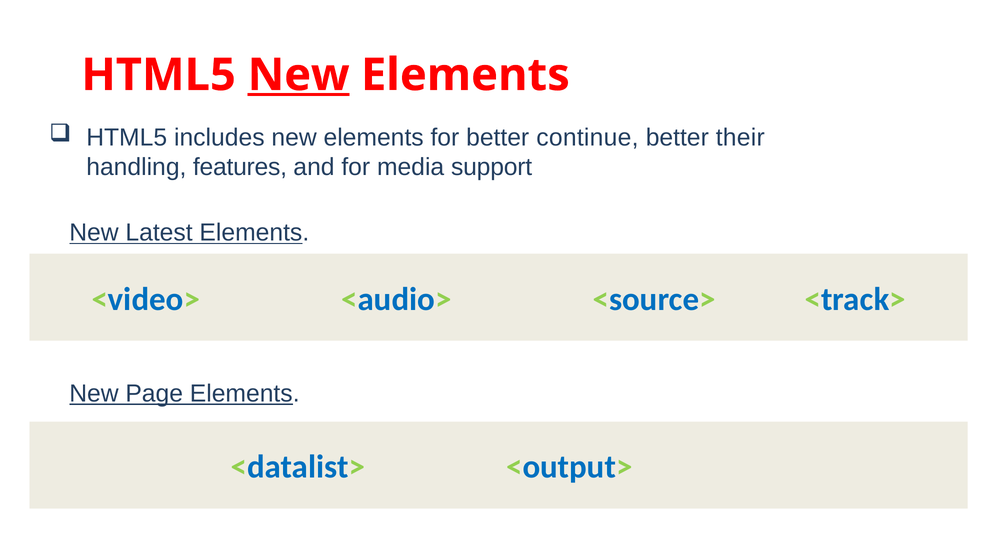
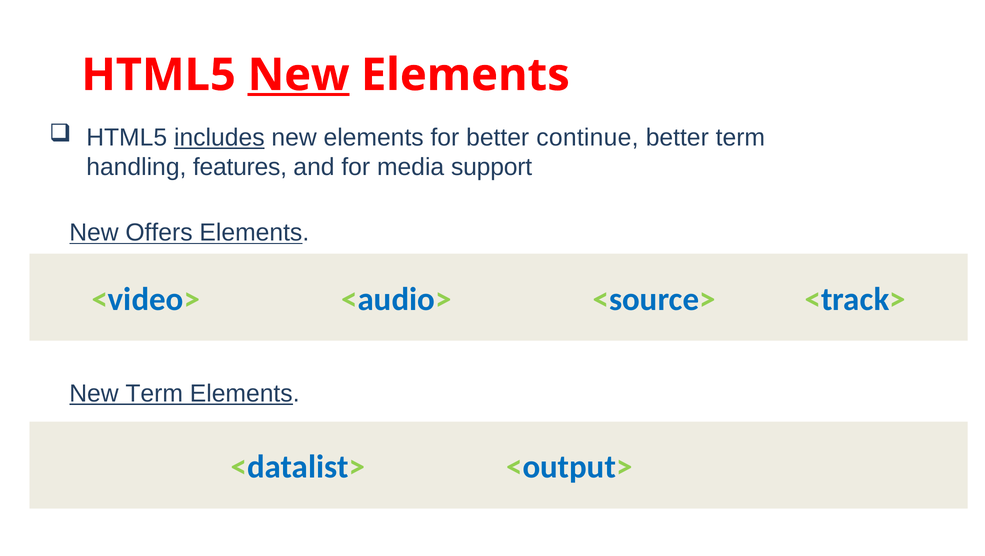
includes underline: none -> present (219, 137)
better their: their -> term (740, 137)
Latest: Latest -> Offers (159, 232)
New Page: Page -> Term (154, 393)
